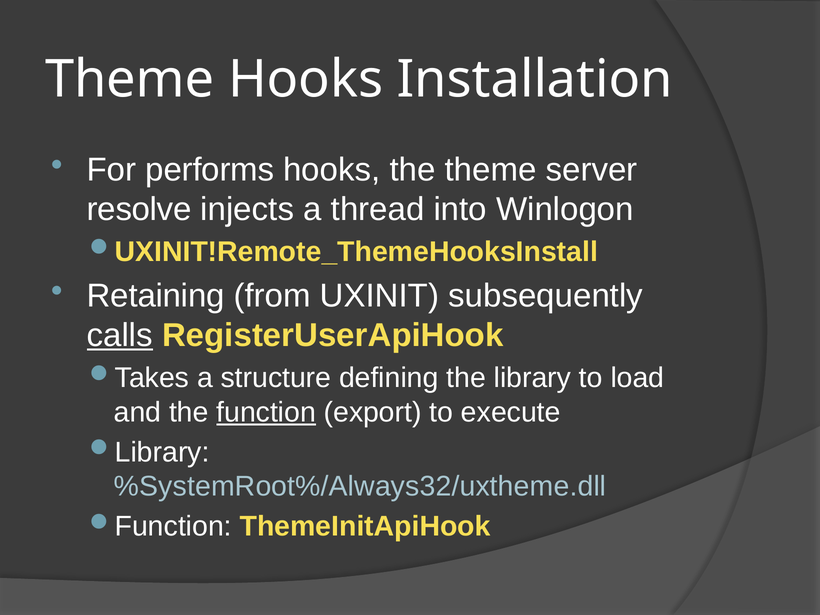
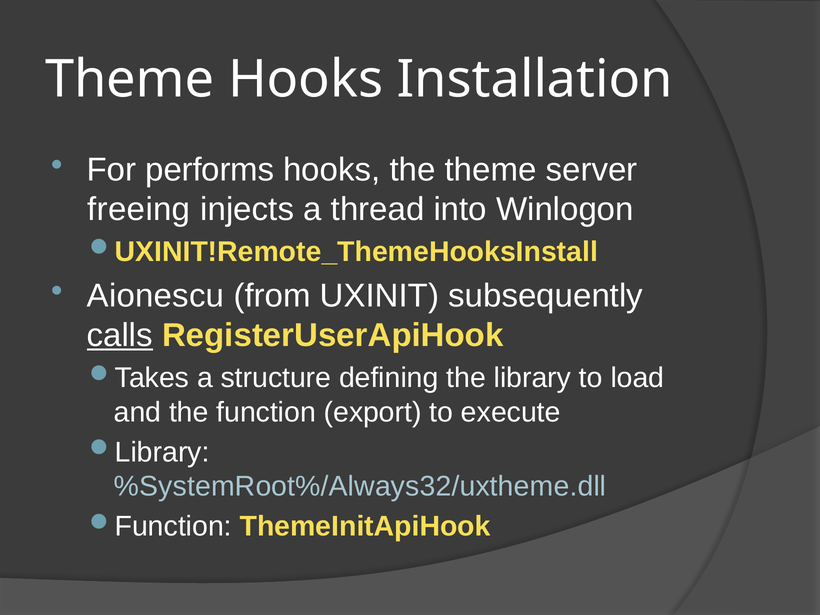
resolve: resolve -> freeing (139, 209)
Retaining: Retaining -> Aionescu (155, 296)
function underline: present -> none (266, 412)
